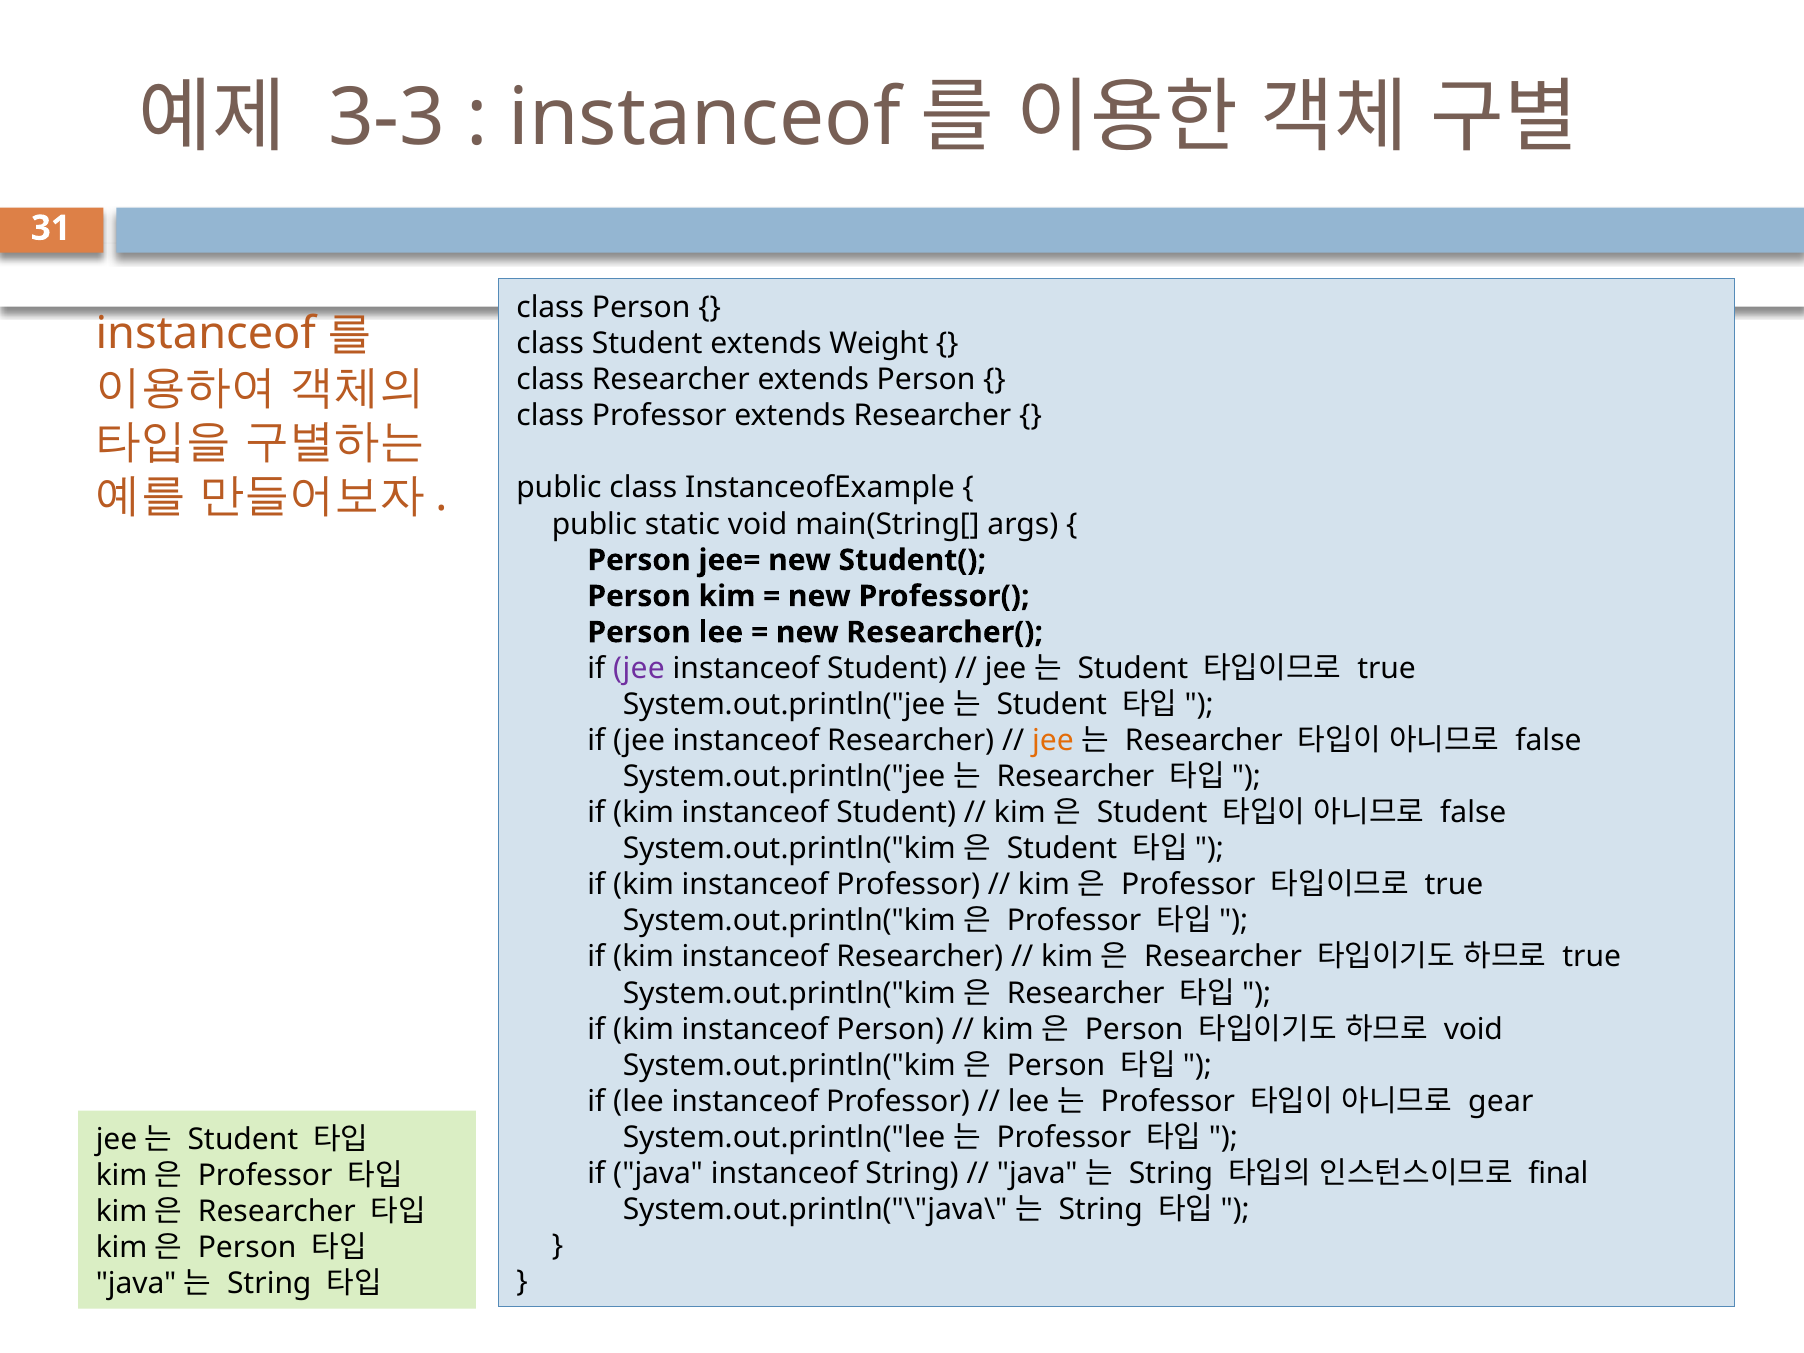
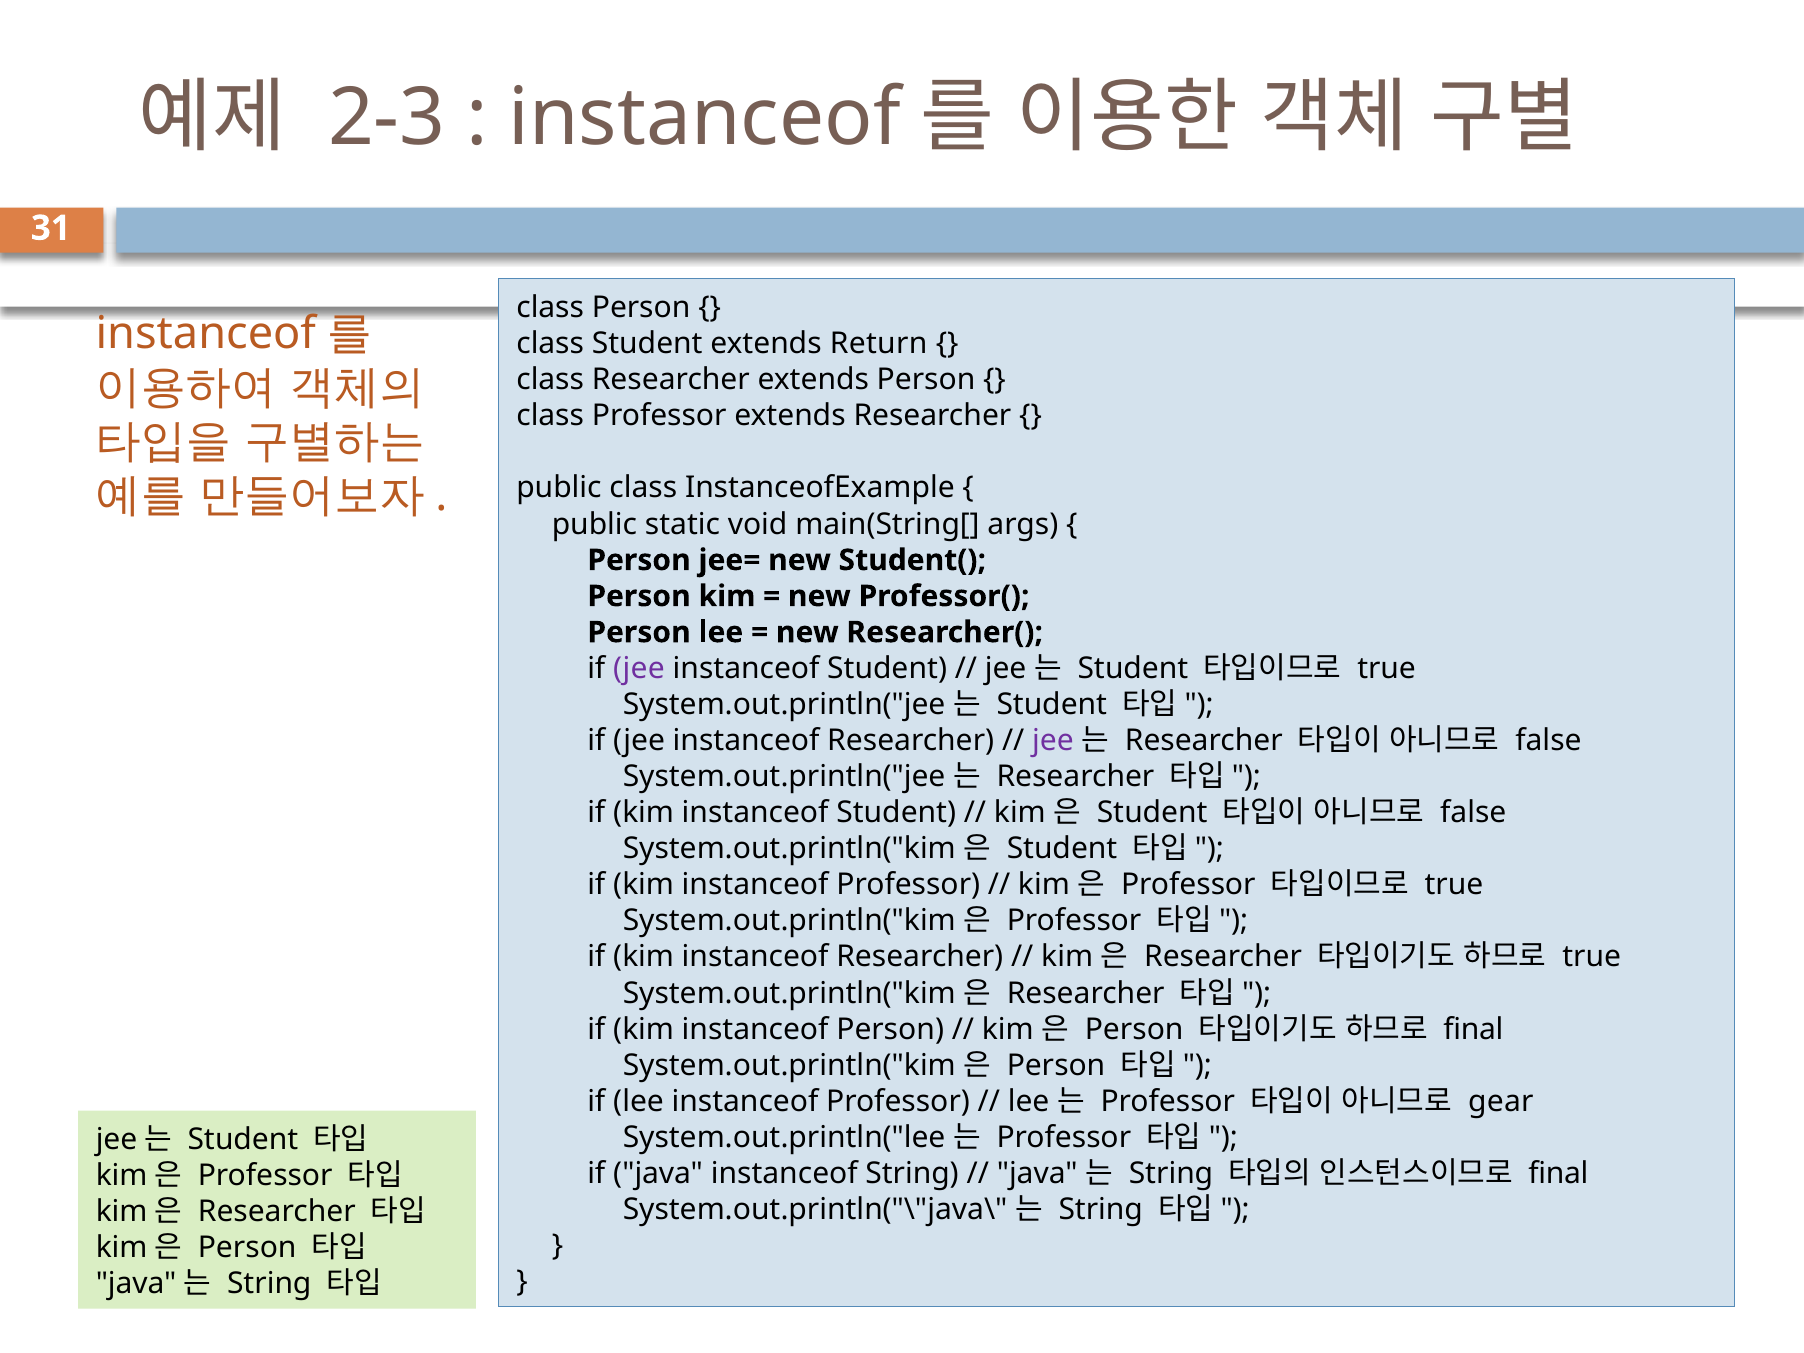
3-3: 3-3 -> 2-3 (387, 118)
Weight: Weight -> Return (879, 344)
jee colour: orange -> purple (1053, 741)
void: void -> final (1473, 1029)
